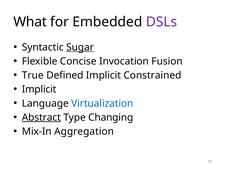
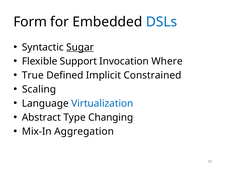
What: What -> Form (30, 22)
DSLs colour: purple -> blue (162, 22)
Concise: Concise -> Support (78, 61)
Fusion: Fusion -> Where (167, 61)
Implicit: Implicit -> Scaling (39, 89)
Abstract underline: present -> none (41, 117)
